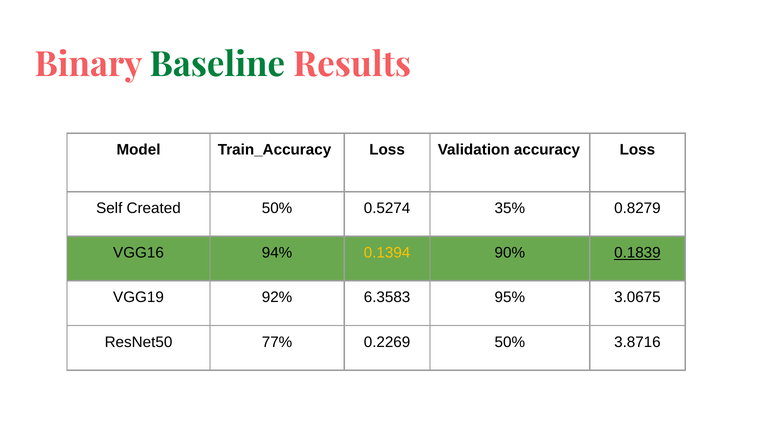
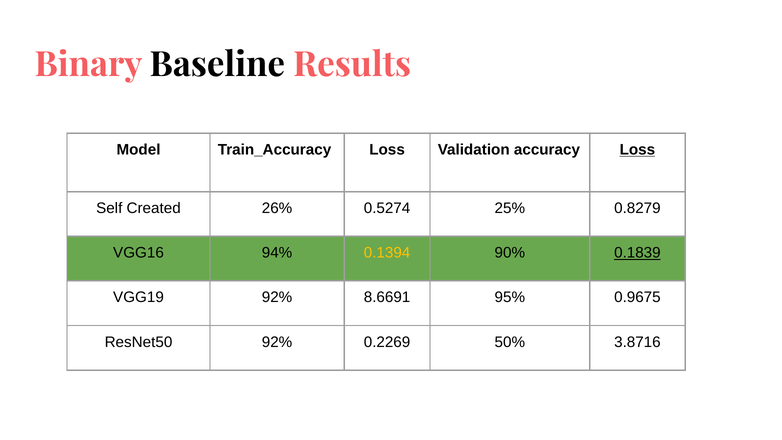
Baseline colour: green -> black (217, 65)
Loss underline: none -> present (637, 150)
Created 50%: 50% -> 26% (277, 208)
35%: 35% -> 25% (510, 208)
6.3583: 6.3583 -> 8.6691 (387, 297)
3.0675: 3.0675 -> 0.9675 (637, 297)
ResNet50 77%: 77% -> 92% (277, 342)
